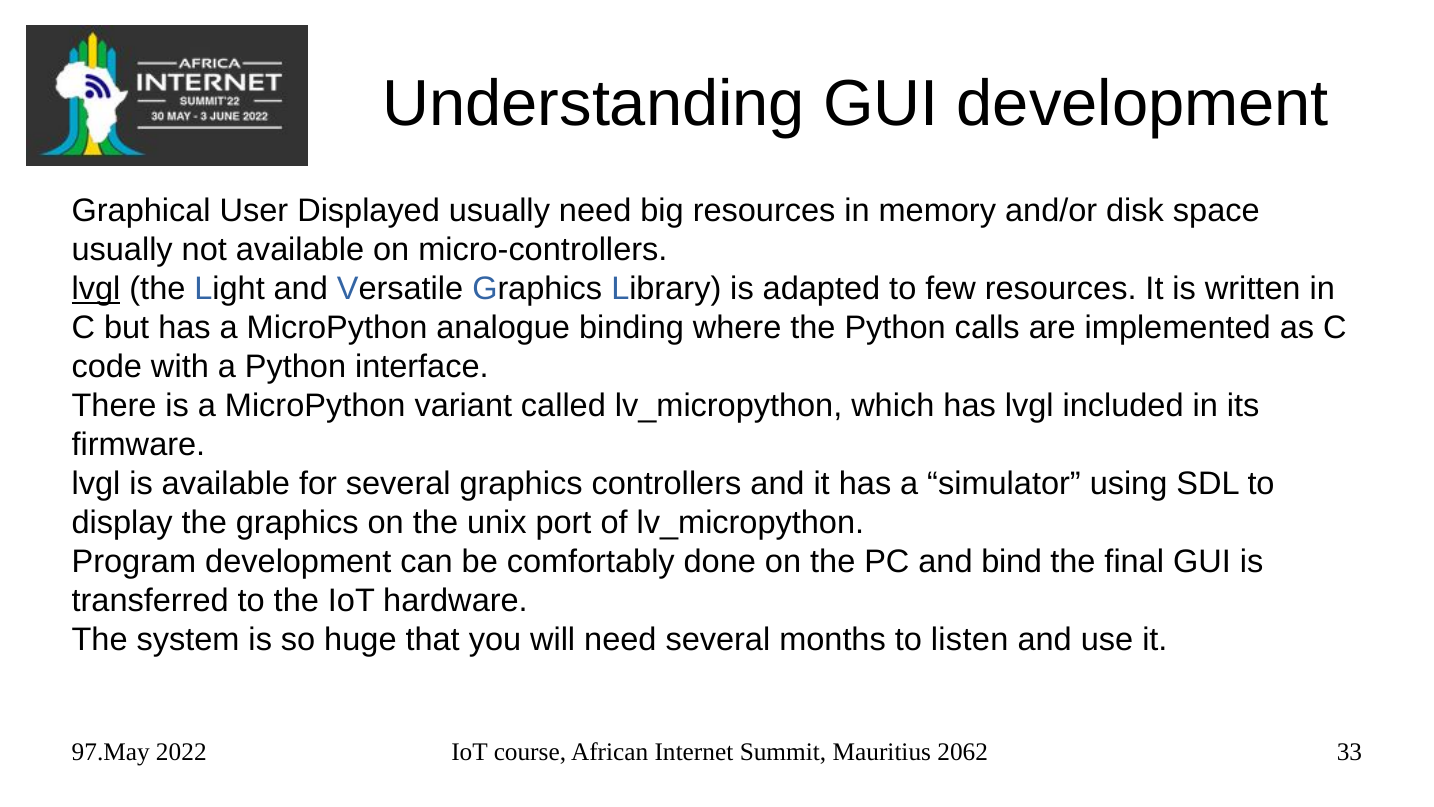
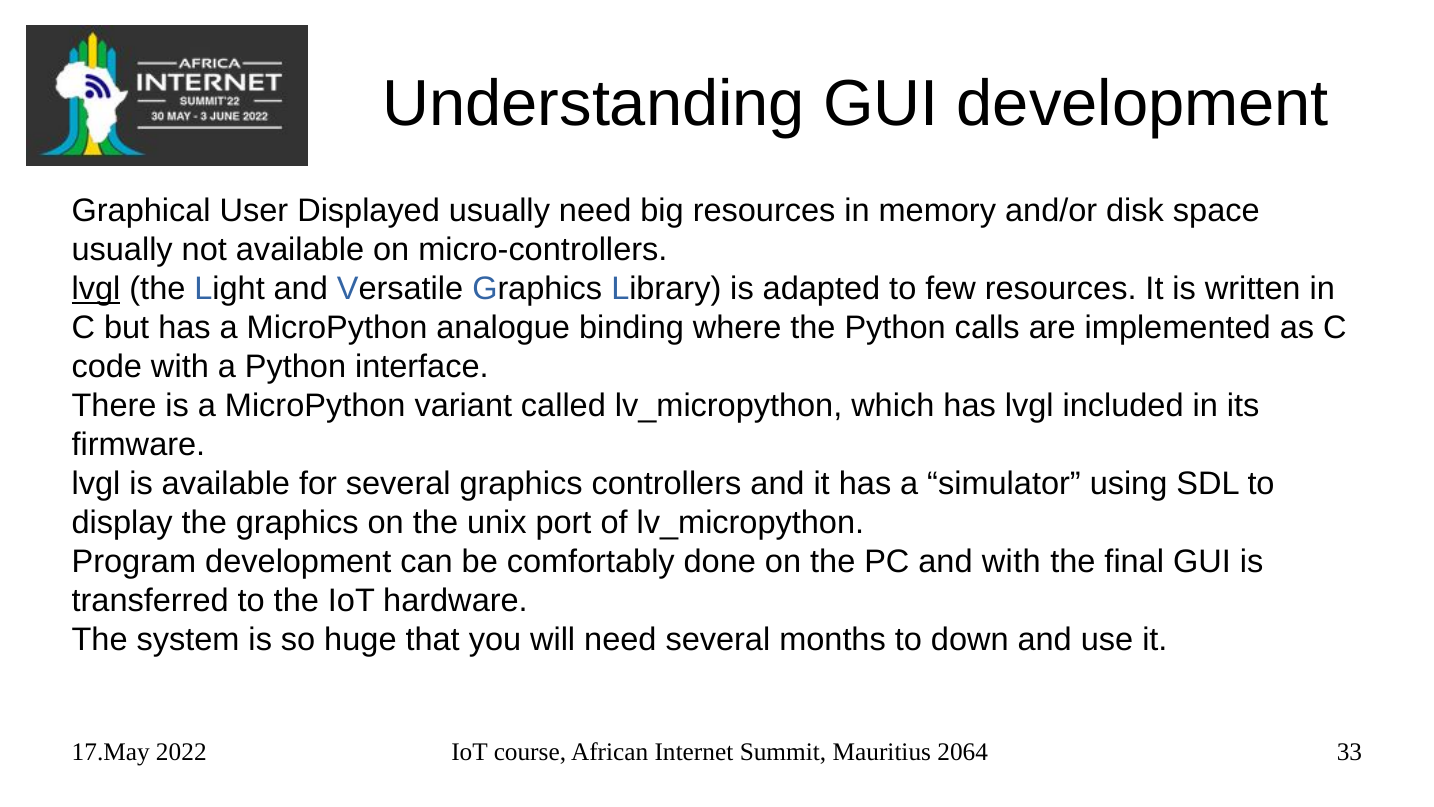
and bind: bind -> with (1011, 562)
listen: listen -> down (970, 640)
97.May: 97.May -> 17.May (111, 752)
2062: 2062 -> 2064 (963, 752)
